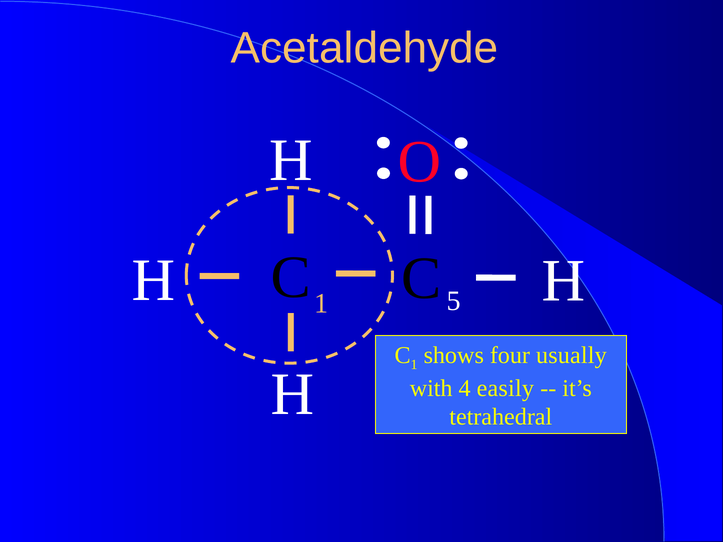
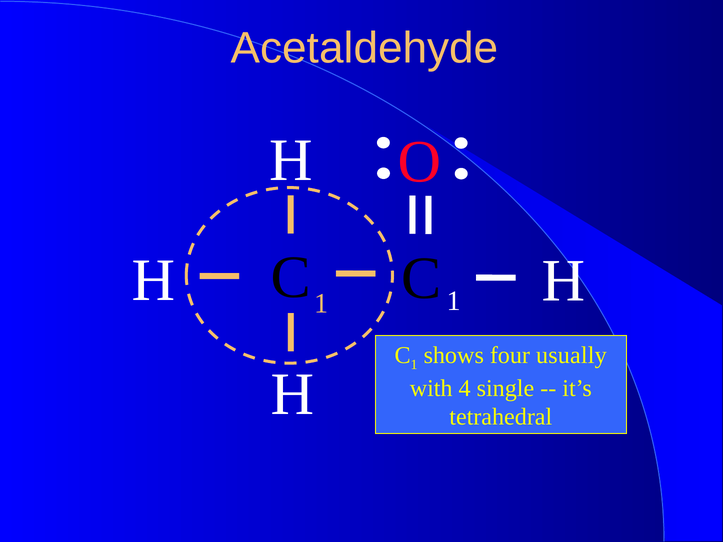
1 5: 5 -> 1 (454, 301)
easily: easily -> single (505, 388)
